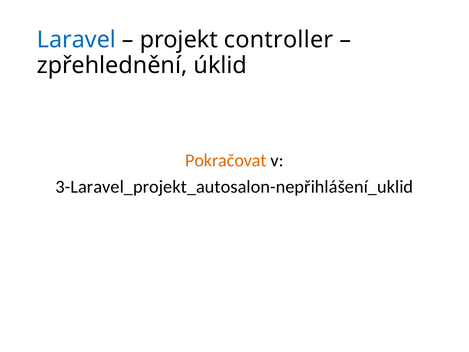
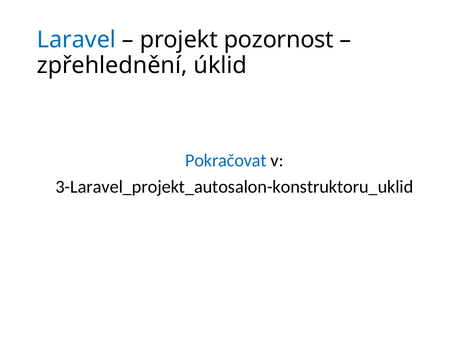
controller: controller -> pozornost (279, 40)
Pokračovat colour: orange -> blue (226, 160)
3-Laravel_projekt_autosalon-nepřihlášení_uklid: 3-Laravel_projekt_autosalon-nepřihlášení_uklid -> 3-Laravel_projekt_autosalon-konstruktoru_uklid (234, 187)
